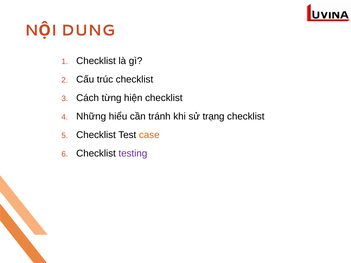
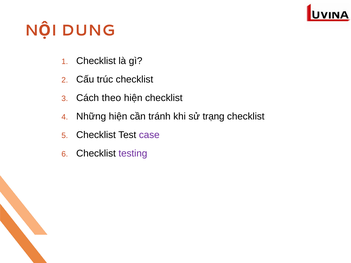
từng: từng -> theo (111, 98)
Những hiểu: hiểu -> hiện (118, 117)
case colour: orange -> purple (149, 135)
